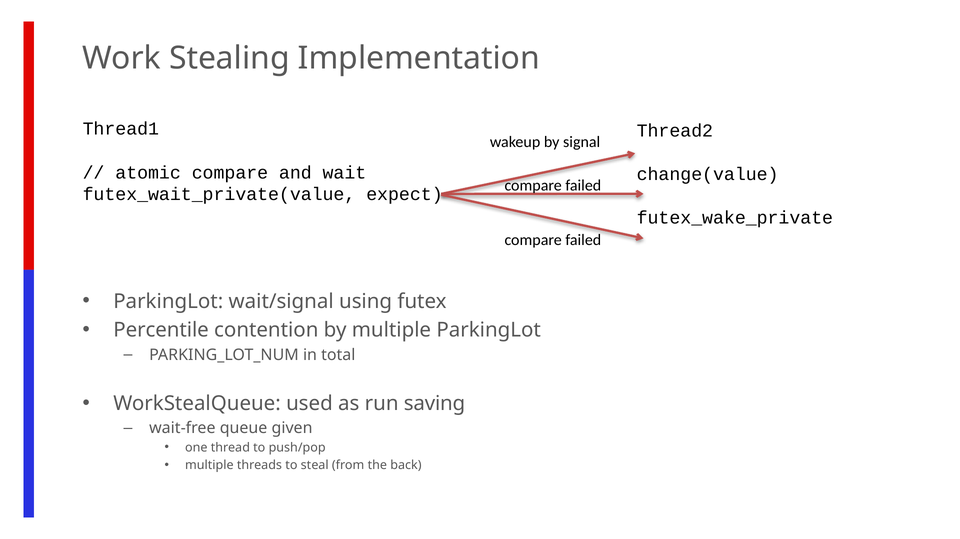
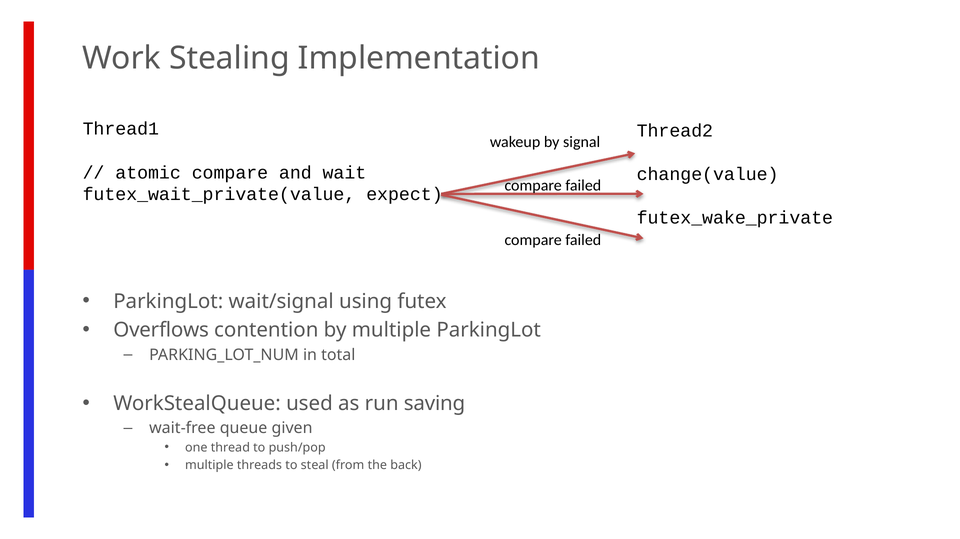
Percentile: Percentile -> Overflows (161, 330)
